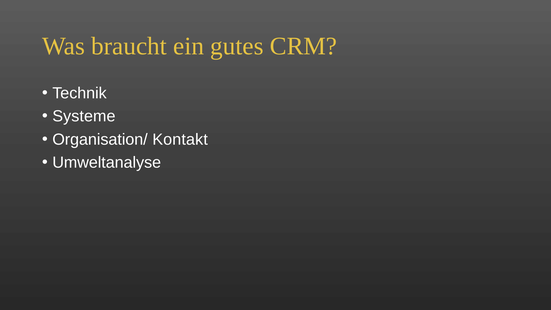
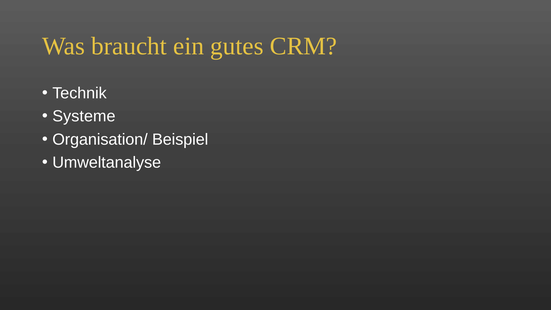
Kontakt: Kontakt -> Beispiel (180, 139)
